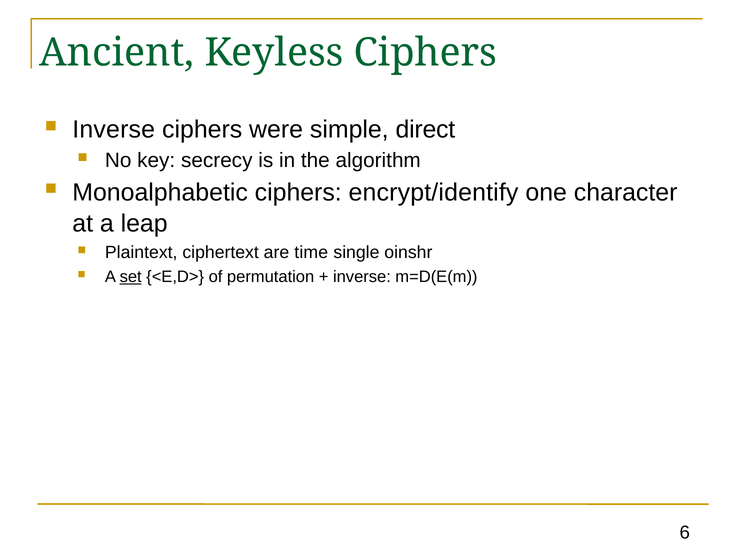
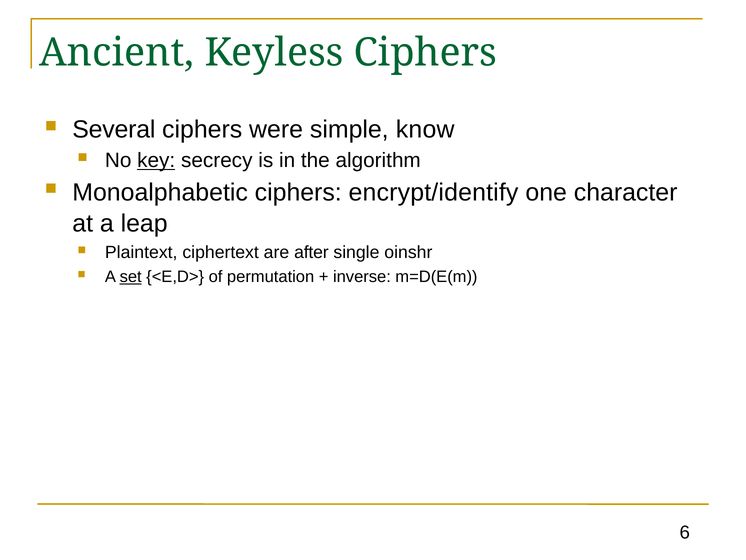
Inverse: Inverse -> Several (114, 129)
direct: direct -> know (425, 129)
key underline: none -> present (156, 160)
time: time -> after (311, 252)
